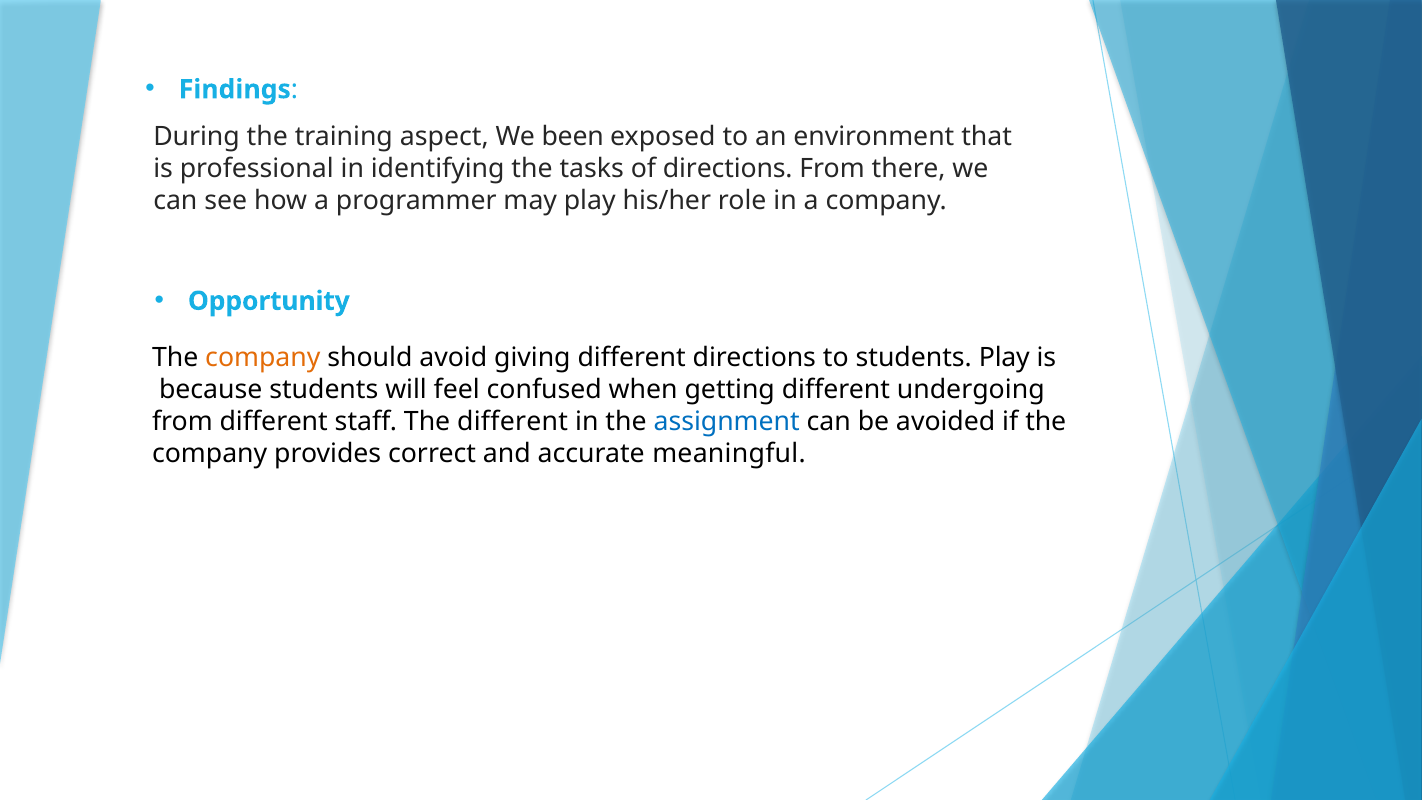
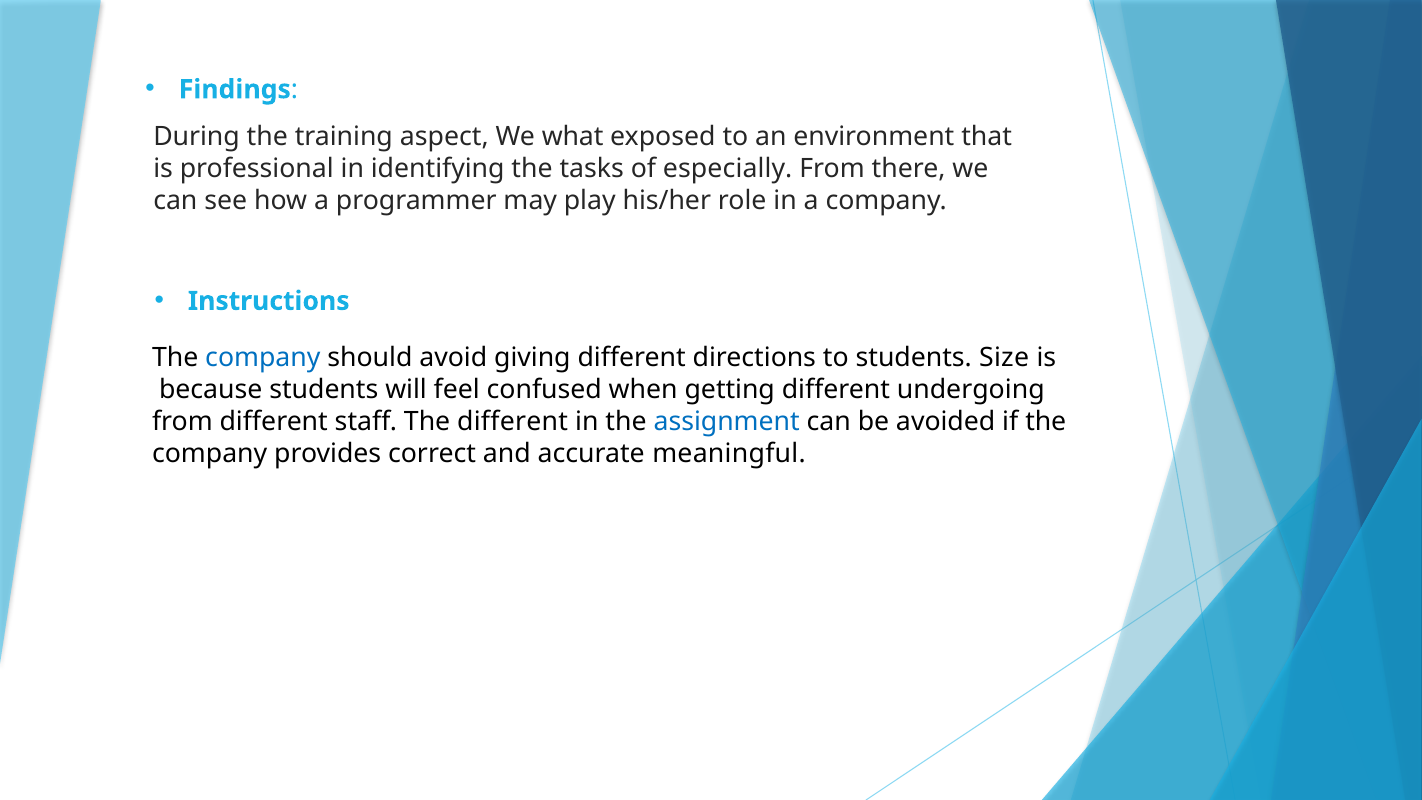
been: been -> what (573, 137)
of directions: directions -> especially (728, 169)
Opportunity: Opportunity -> Instructions (269, 301)
company colour: orange -> blue (263, 358)
students Play: Play -> Size (1004, 358)
